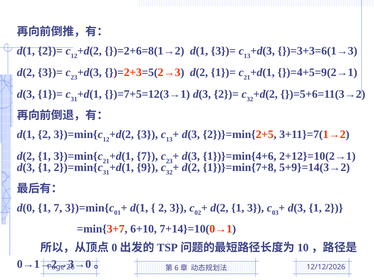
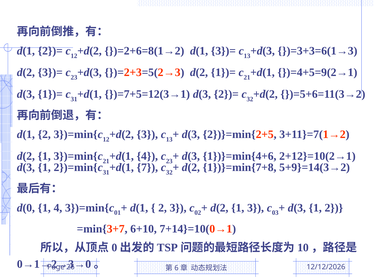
7: 7 -> 4 (147, 156)
9: 9 -> 7 (147, 168)
1 7: 7 -> 4 (58, 208)
